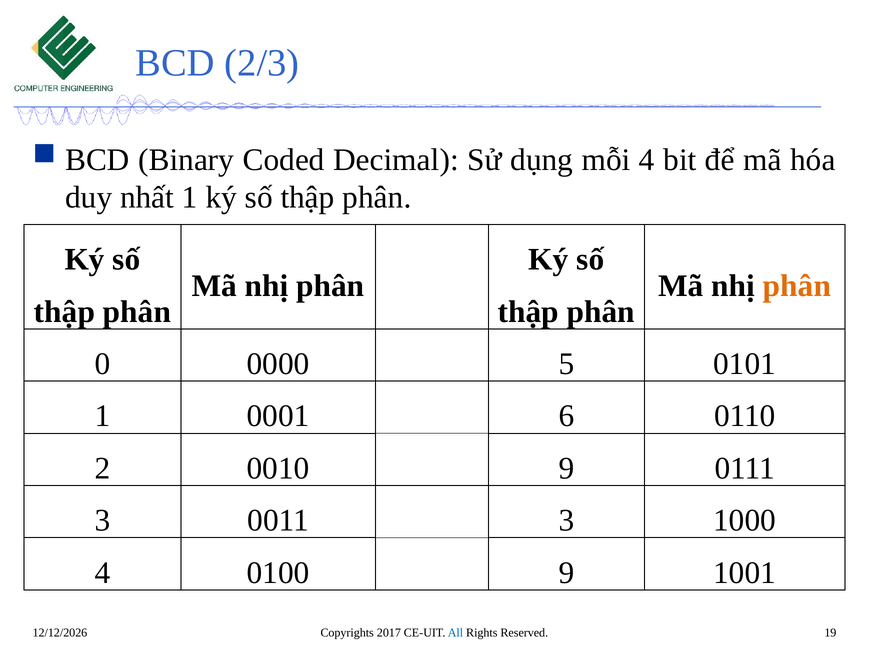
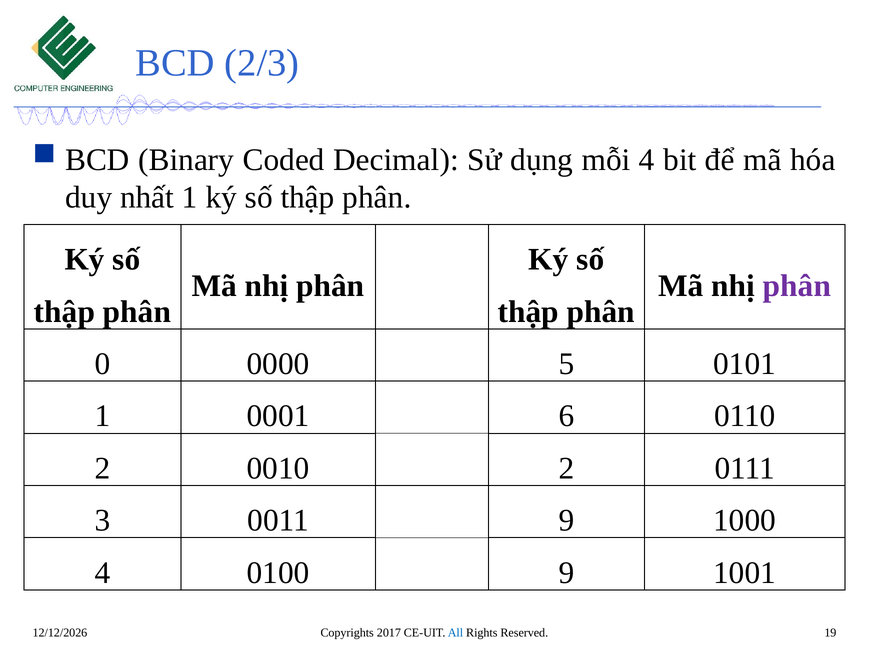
phân colour: orange -> purple (797, 286)
0010 9: 9 -> 2 (566, 468)
0011 3: 3 -> 9 (566, 520)
